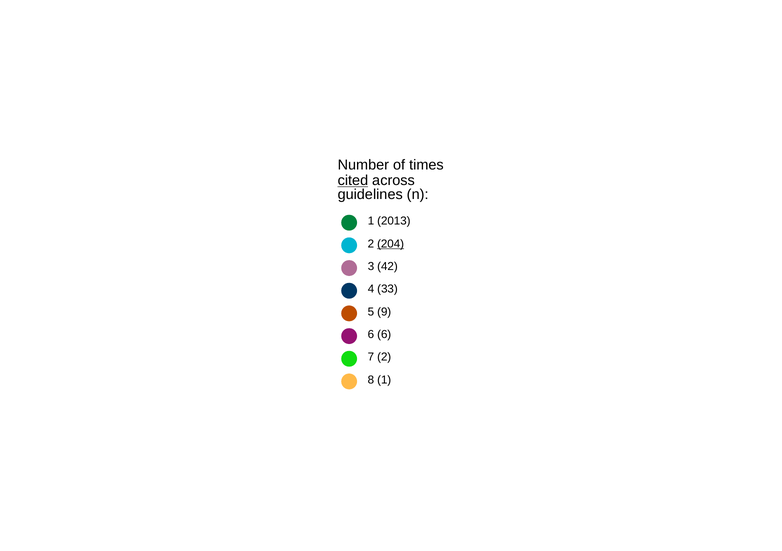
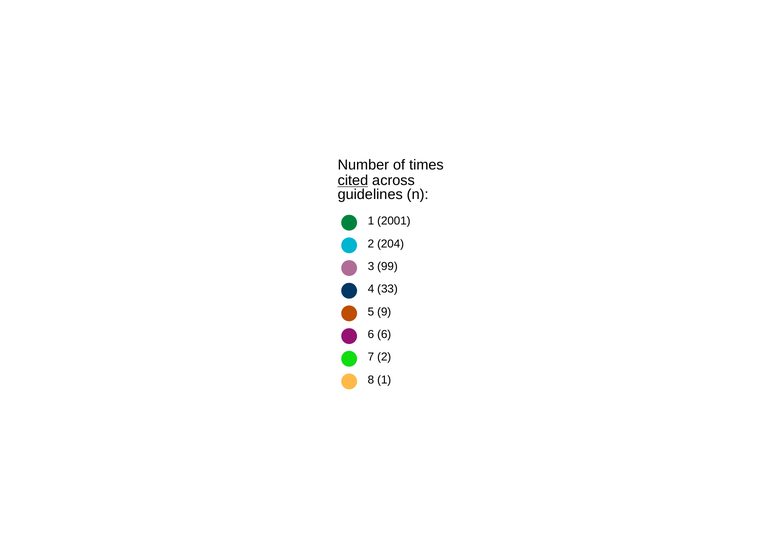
2013: 2013 -> 2001 (394, 221)
204 underline: present -> none (391, 244)
42: 42 -> 99 (387, 266)
